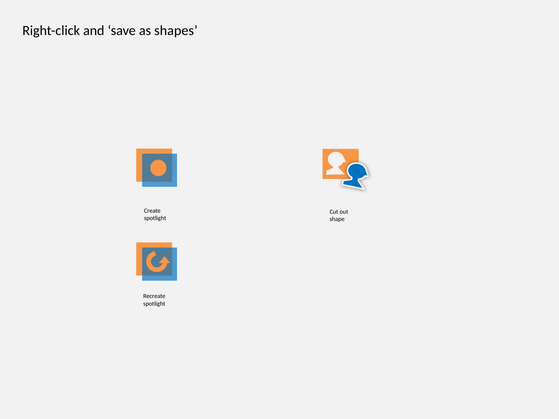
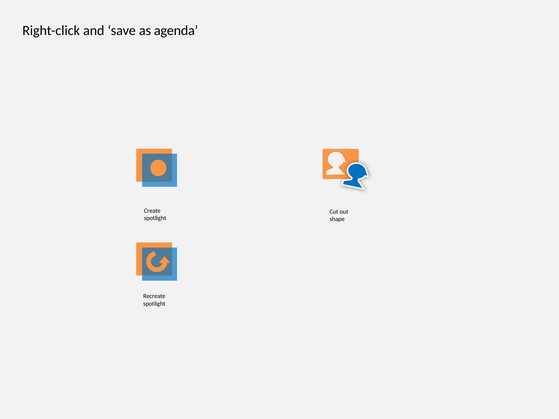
shapes: shapes -> agenda (176, 31)
